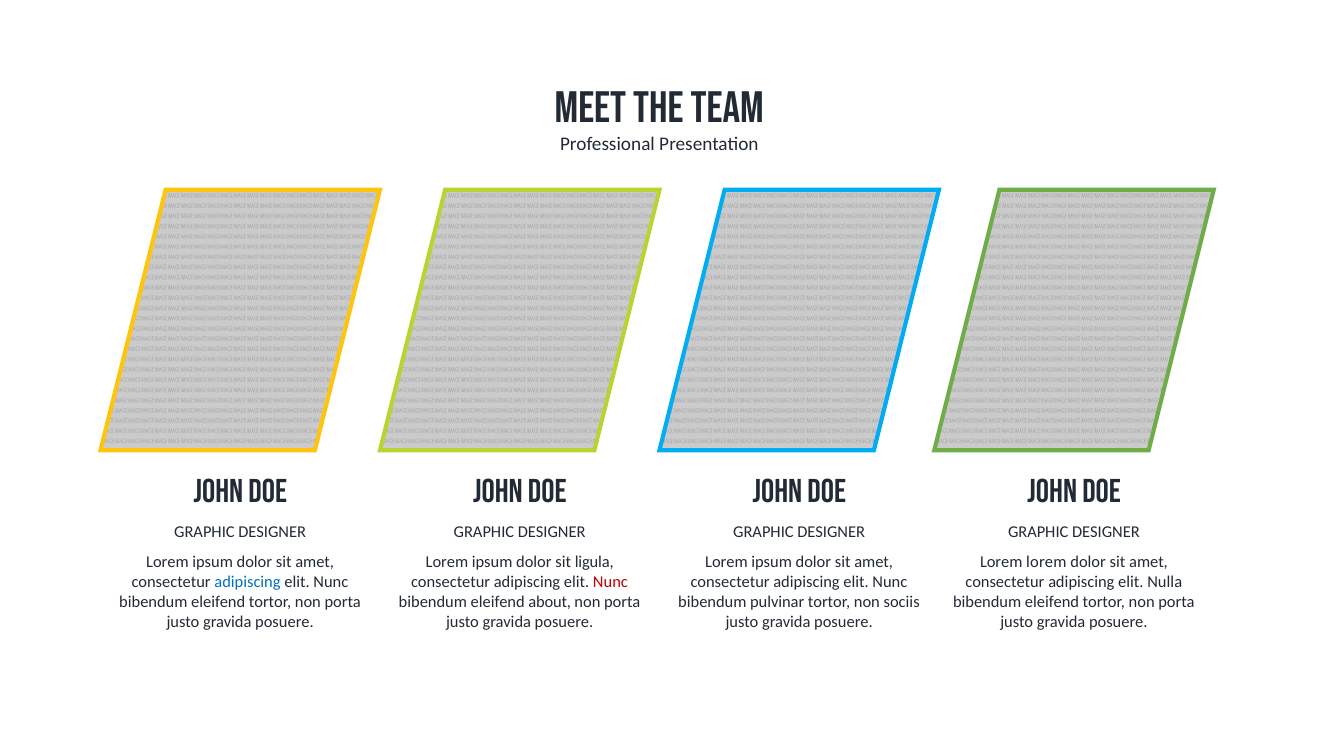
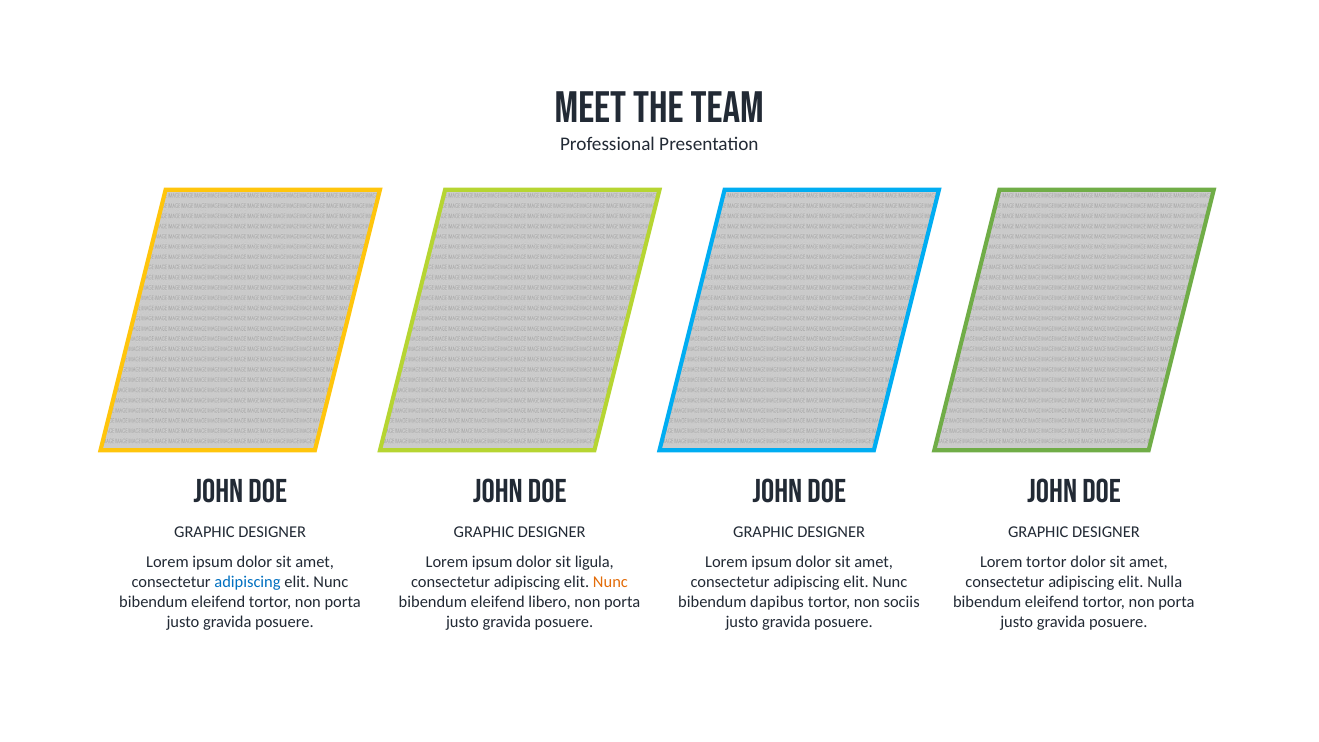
Lorem lorem: lorem -> tortor (1046, 562)
Nunc colour: red -> orange (610, 582)
about: about -> libero (550, 602)
pulvinar: pulvinar -> dapibus (777, 602)
